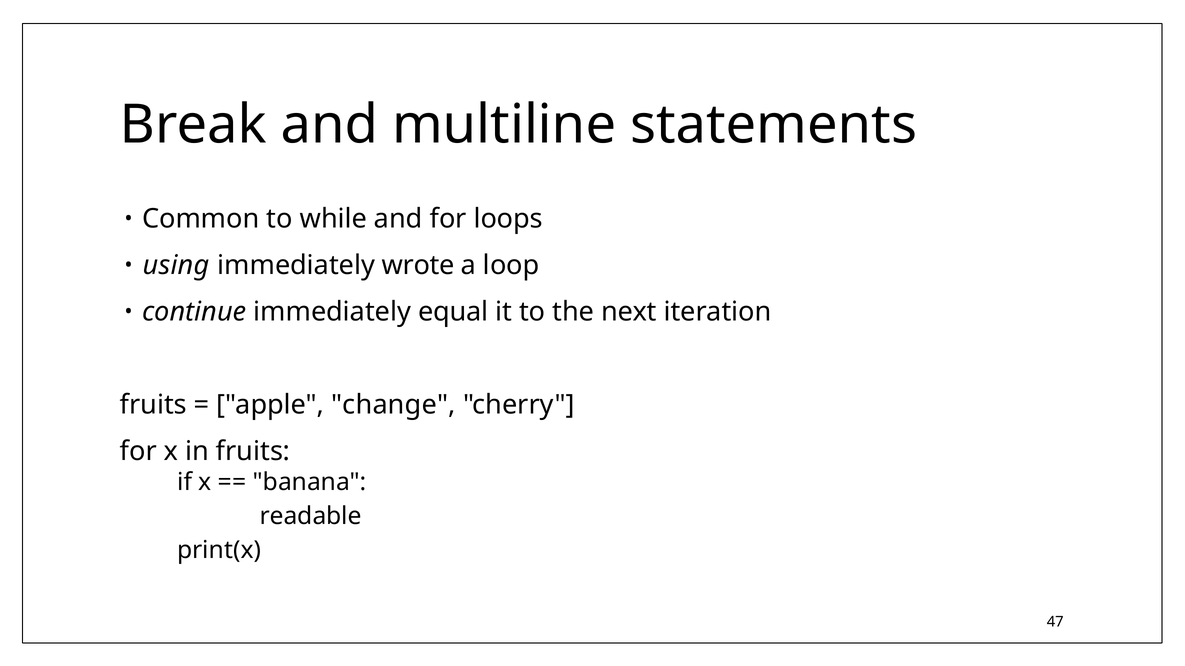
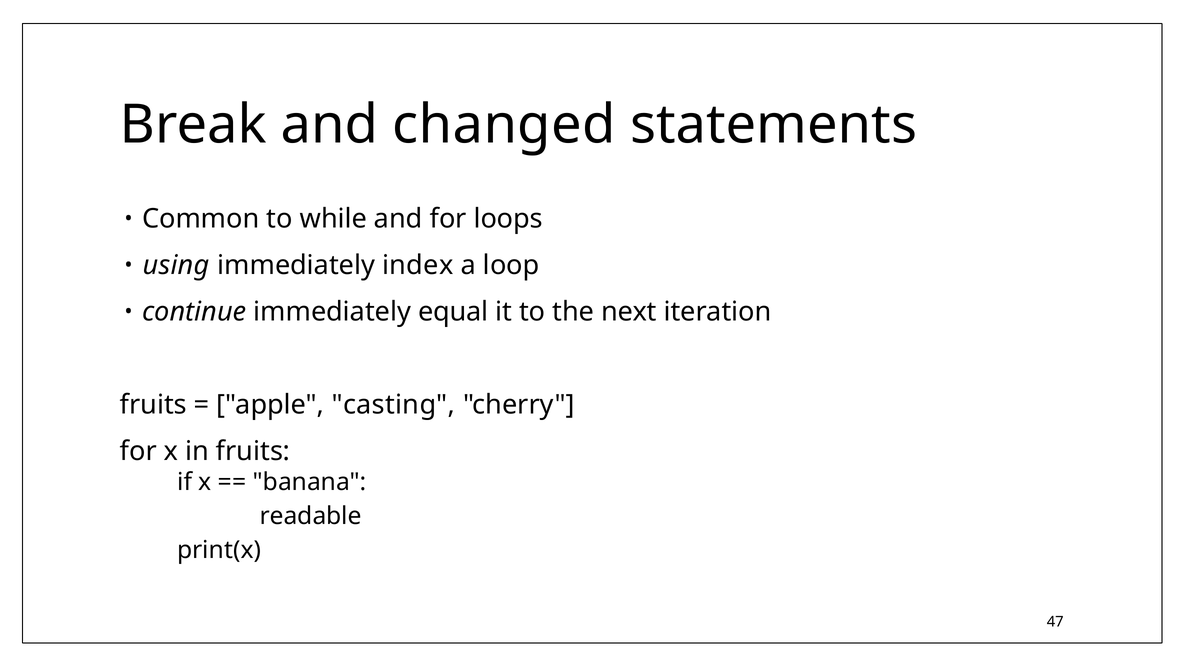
multiline: multiline -> changed (504, 125)
wrote: wrote -> index (418, 265)
change: change -> casting (393, 405)
